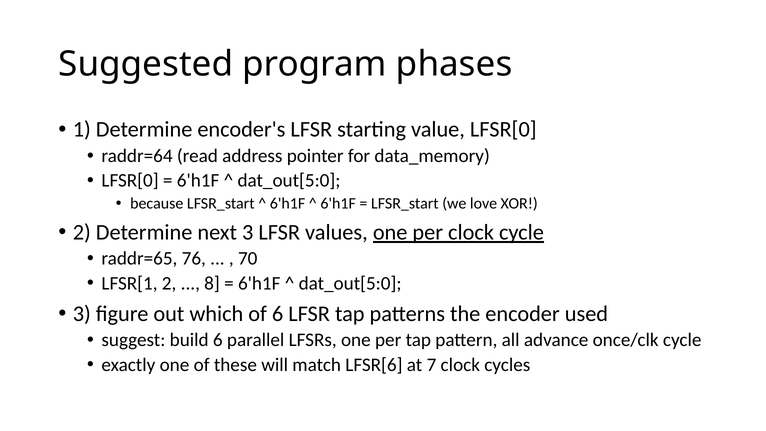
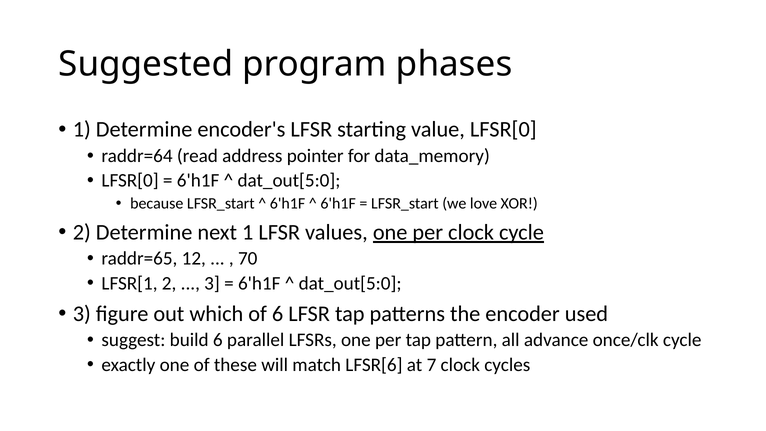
next 3: 3 -> 1 (248, 232)
76: 76 -> 12 (194, 259)
8: 8 -> 3 (212, 283)
